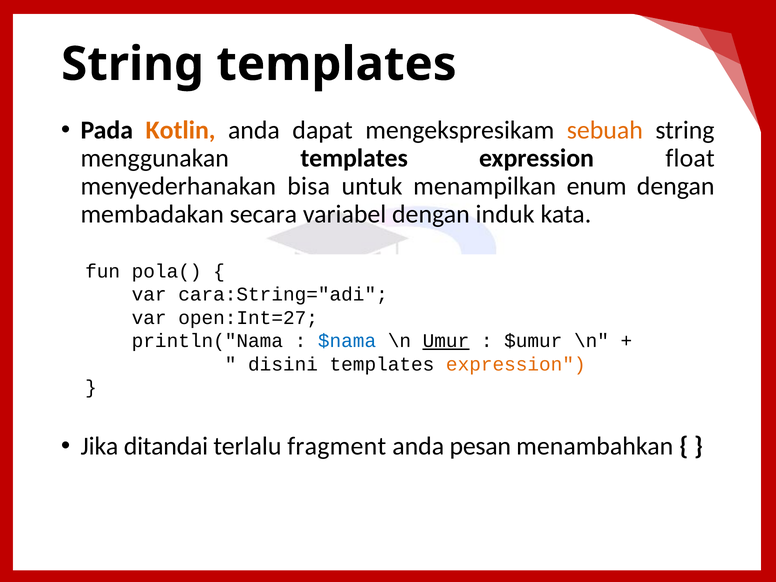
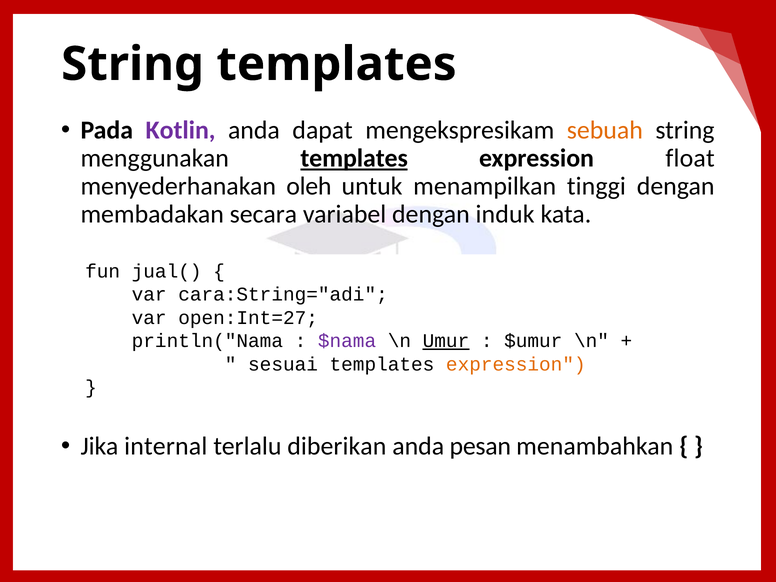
Kotlin colour: orange -> purple (181, 130)
templates underline: none -> present (354, 158)
bisa: bisa -> oleh (309, 186)
enum: enum -> tinggi (596, 186)
pola(: pola( -> jual( (167, 271)
$nama colour: blue -> purple (347, 341)
disini: disini -> sesuai (283, 364)
ditandai: ditandai -> internal (166, 446)
fragment: fragment -> diberikan (337, 446)
